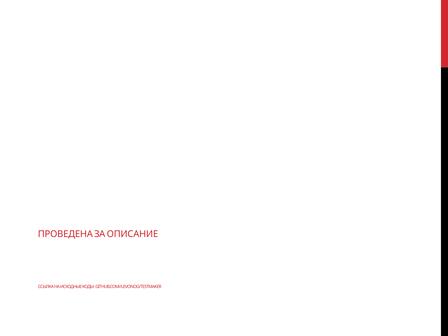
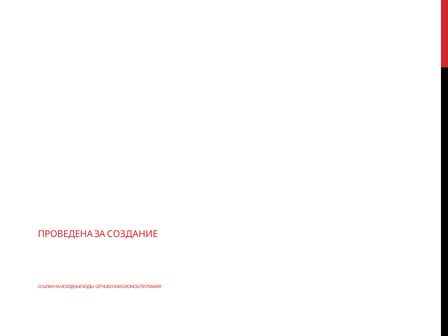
ОПИСАНИЕ: ОПИСАНИЕ -> СОЗДАНИЕ (132, 234)
